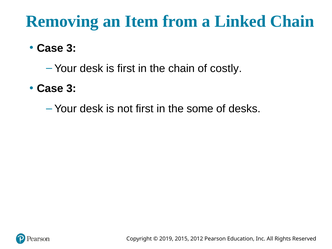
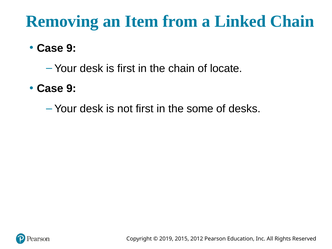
3: 3 -> 9 (71, 48)
costly: costly -> locate (226, 68)
3: 3 -> 9 (71, 89)
